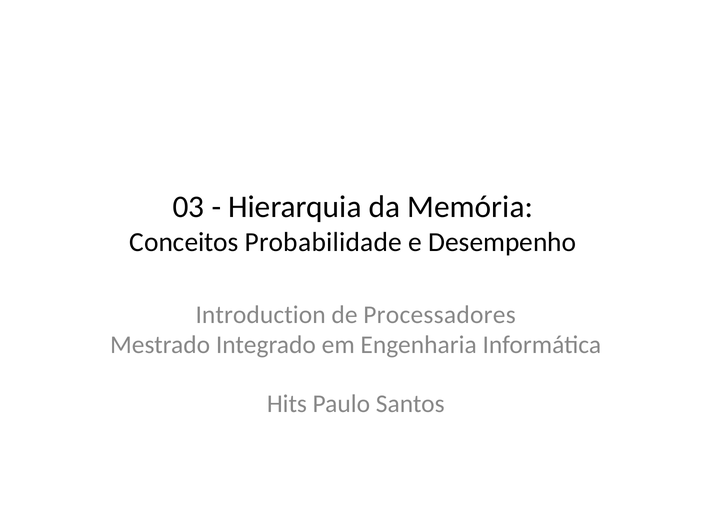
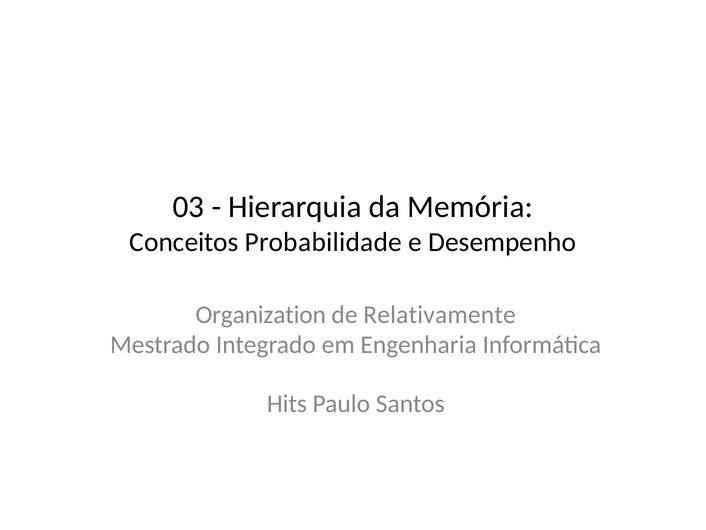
Introduction: Introduction -> Organization (261, 315)
Processadores: Processadores -> Relativamente (440, 315)
